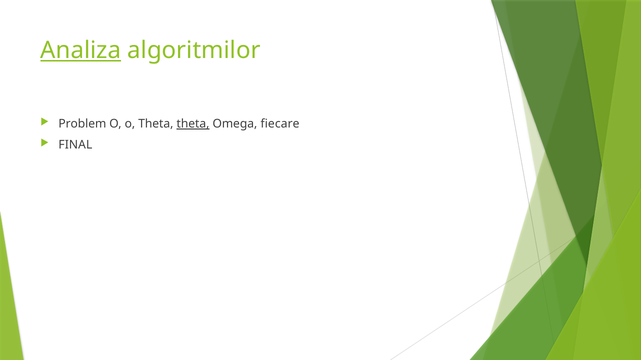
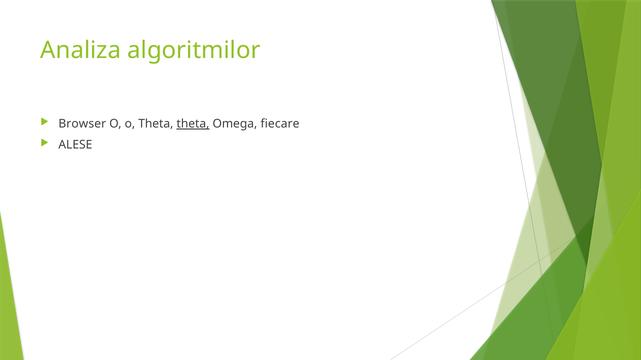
Analiza underline: present -> none (81, 51)
Problem: Problem -> Browser (82, 124)
FINAL: FINAL -> ALESE (75, 145)
